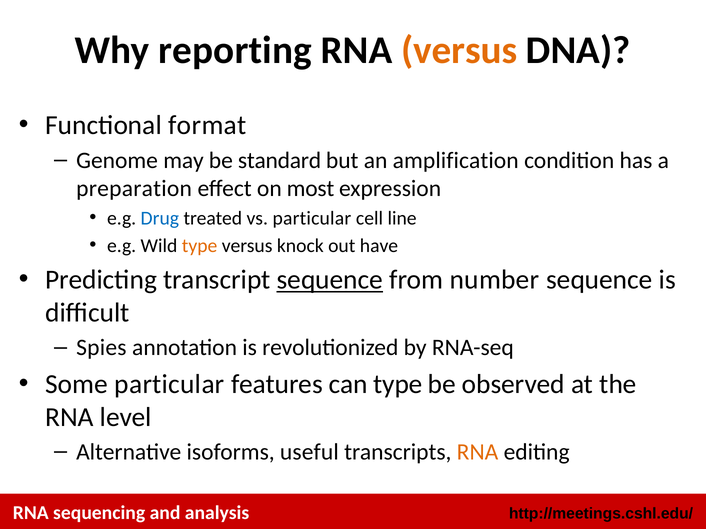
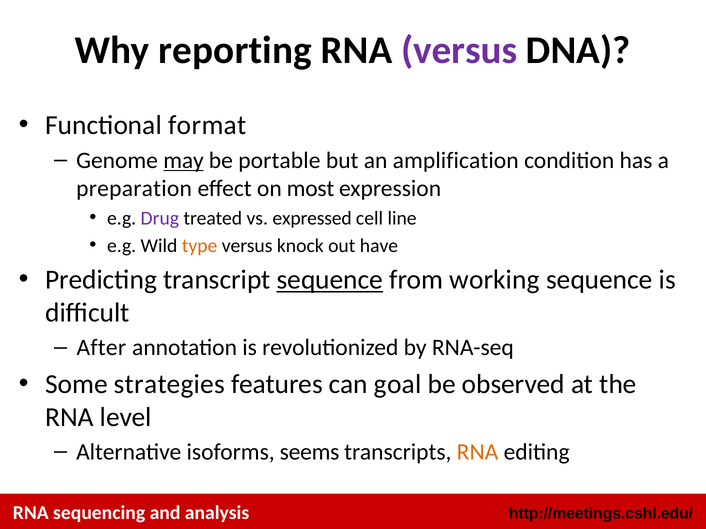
versus colour: orange -> purple (459, 50)
may underline: none -> present (183, 161)
standard: standard -> portable (279, 161)
Drug colour: blue -> purple (160, 218)
vs particular: particular -> expressed (312, 218)
number: number -> working (495, 280)
Spies: Spies -> After (101, 348)
Some particular: particular -> strategies (170, 384)
can type: type -> goal (398, 384)
useful: useful -> seems (310, 452)
